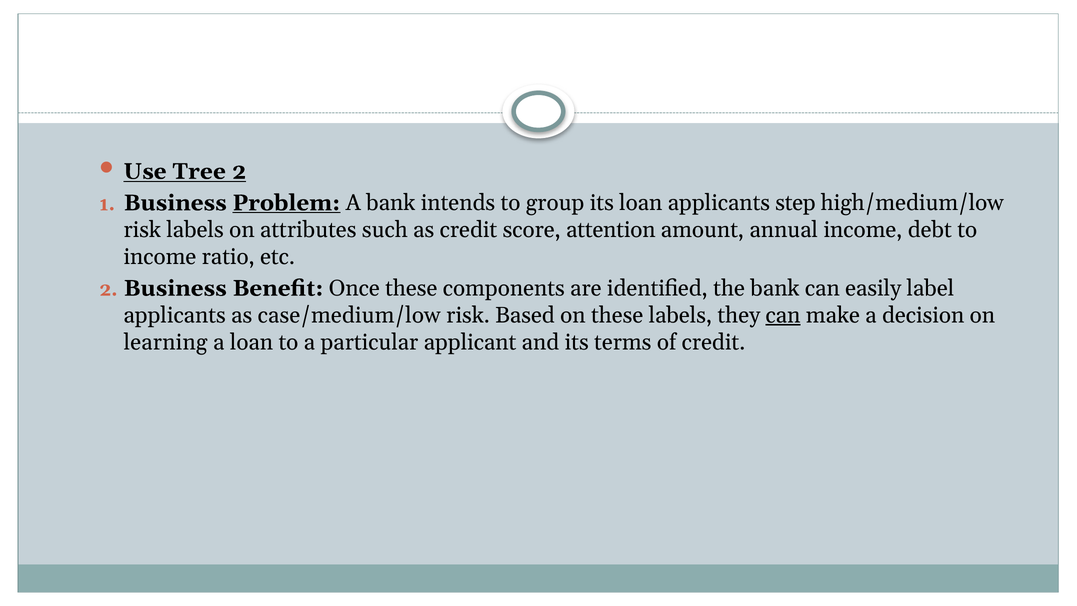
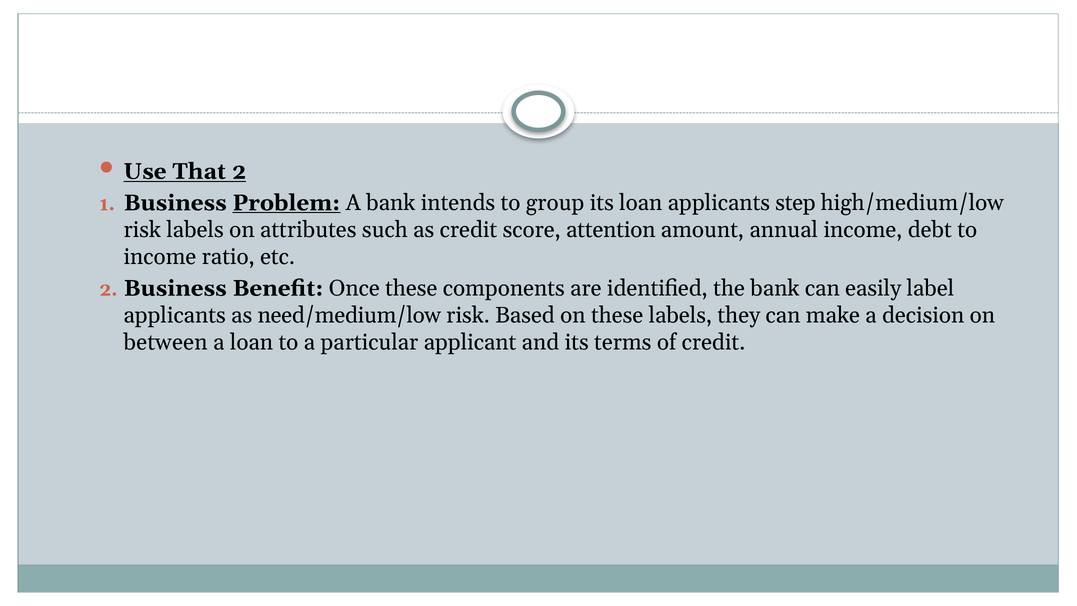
Tree: Tree -> That (199, 171)
case/medium/low: case/medium/low -> need/medium/low (349, 315)
can underline: present -> none (783, 315)
learning: learning -> between (166, 342)
